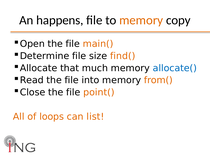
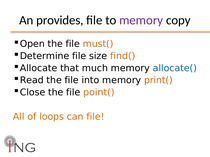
happens: happens -> provides (60, 20)
memory colour: orange -> purple (141, 20)
main(: main( -> must( (98, 44)
from(: from( -> print( (158, 81)
can list: list -> file (95, 117)
